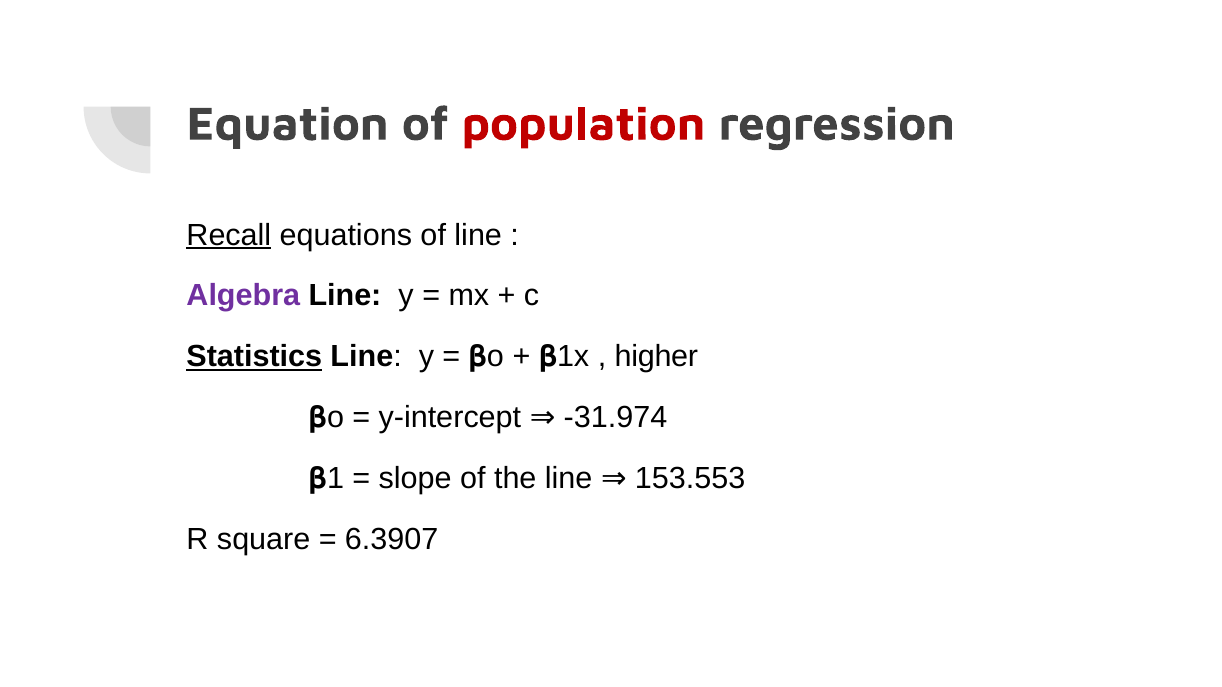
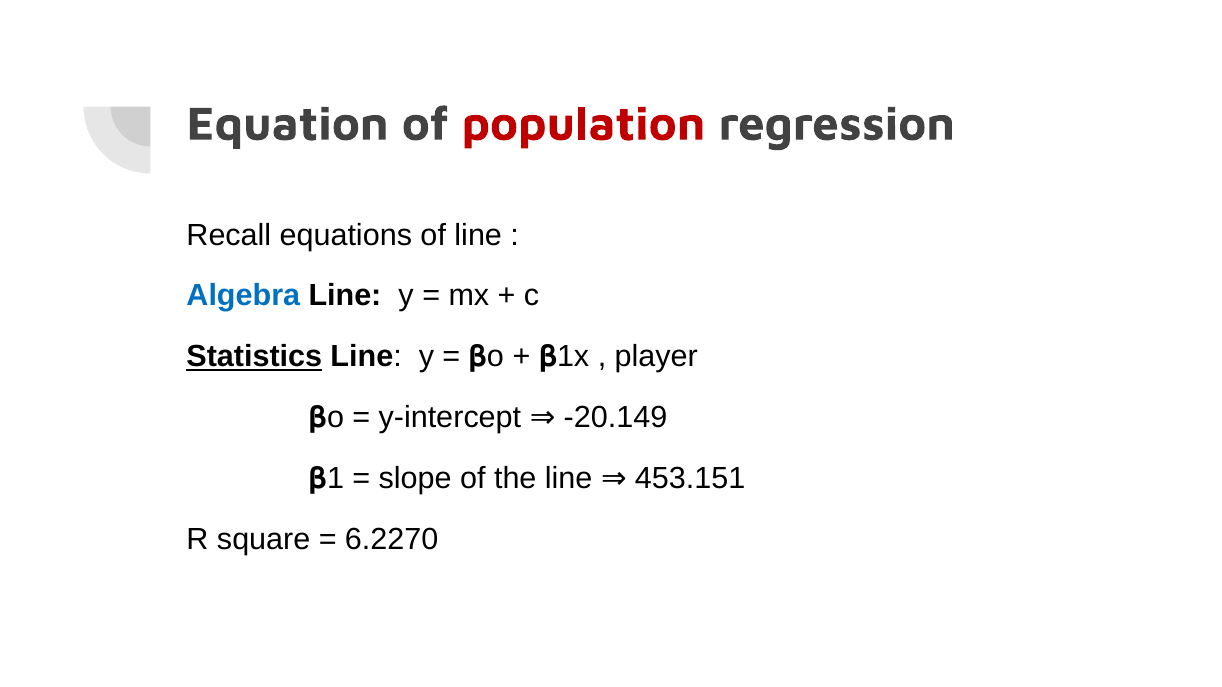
Recall underline: present -> none (229, 235)
Algebra colour: purple -> blue (243, 296)
higher: higher -> player (656, 357)
-31.974: -31.974 -> -20.149 (615, 418)
153.553: 153.553 -> 453.151 (690, 478)
6.3907: 6.3907 -> 6.2270 (392, 539)
